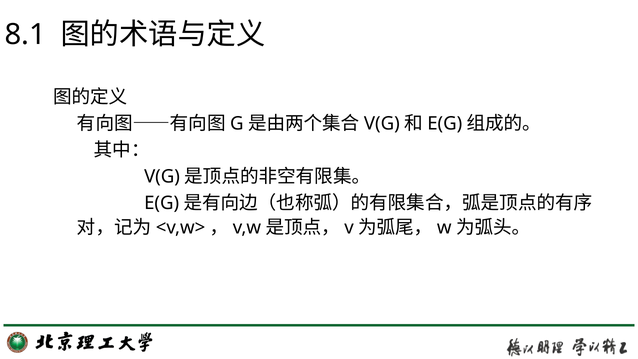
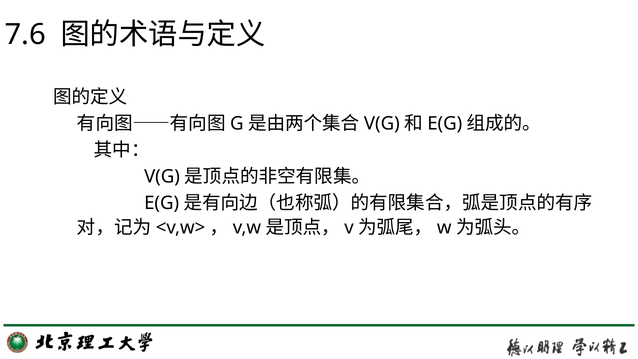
8.1: 8.1 -> 7.6 (25, 34)
